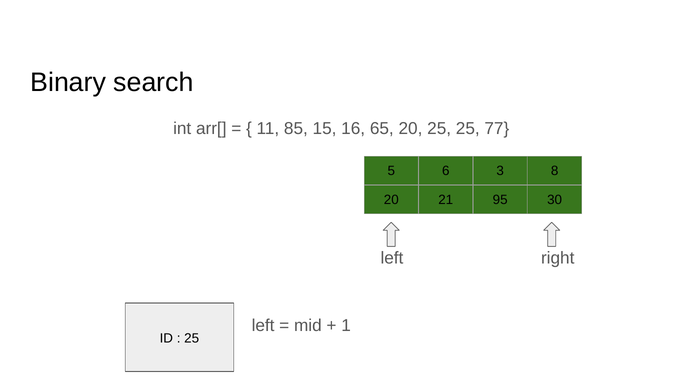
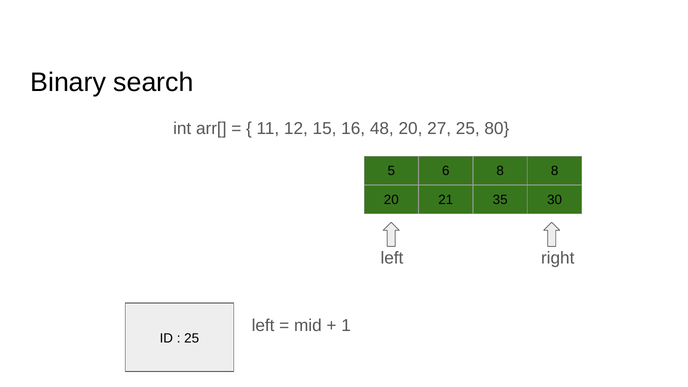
85: 85 -> 12 (296, 128)
65: 65 -> 48 (382, 128)
20 25: 25 -> 27 (439, 128)
77: 77 -> 80 (497, 128)
6 3: 3 -> 8 (500, 171)
95: 95 -> 35 (500, 200)
